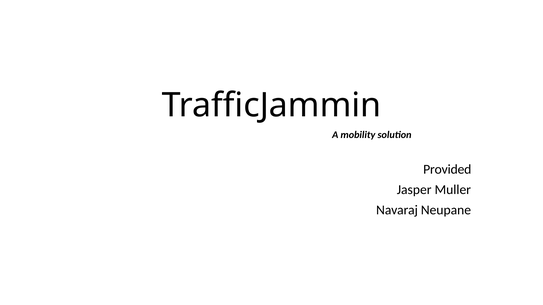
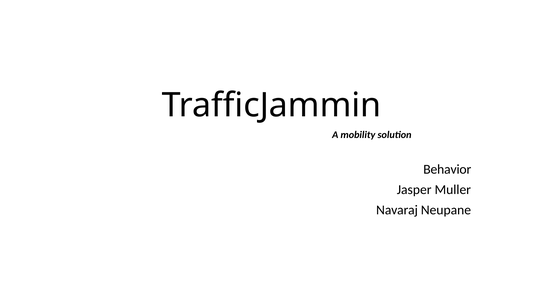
Provided: Provided -> Behavior (447, 170)
